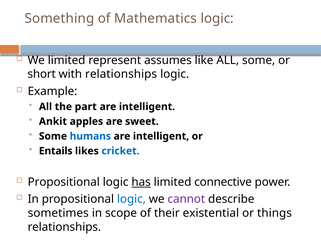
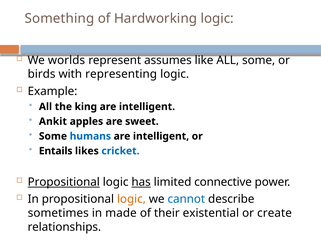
Mathematics: Mathematics -> Hardworking (156, 19)
We limited: limited -> worlds (67, 60)
short: short -> birds (42, 74)
with relationships: relationships -> representing (121, 74)
part: part -> king (86, 107)
Propositional underline: none -> present (64, 182)
logic colour: blue -> orange (131, 199)
cannot colour: purple -> blue (186, 199)
scope: scope -> made (121, 213)
things: things -> create (275, 213)
